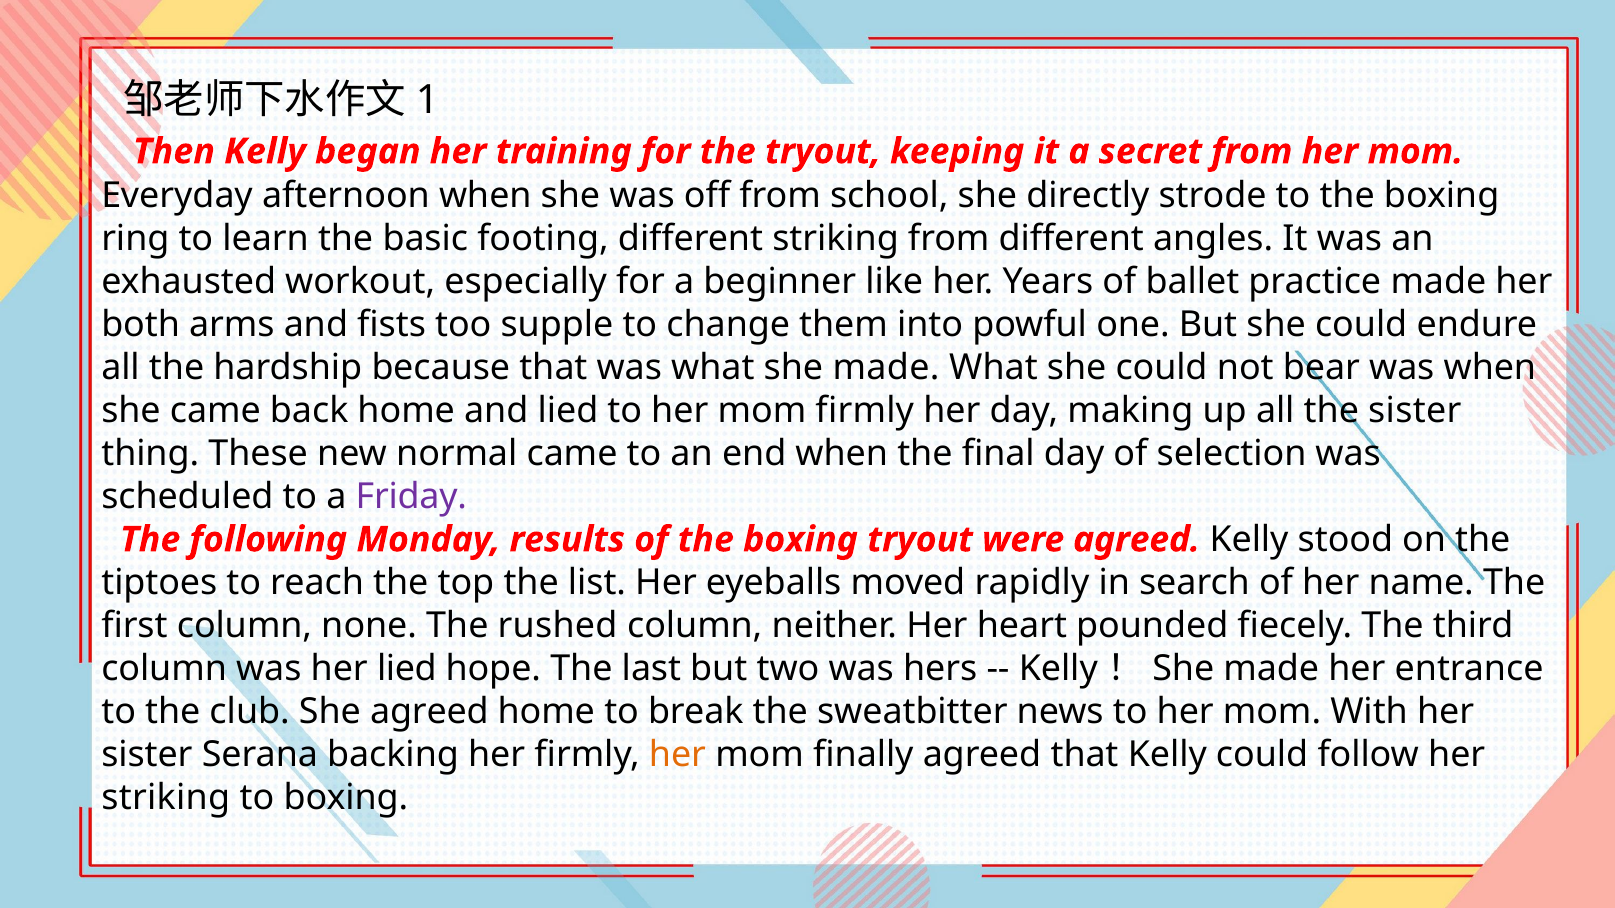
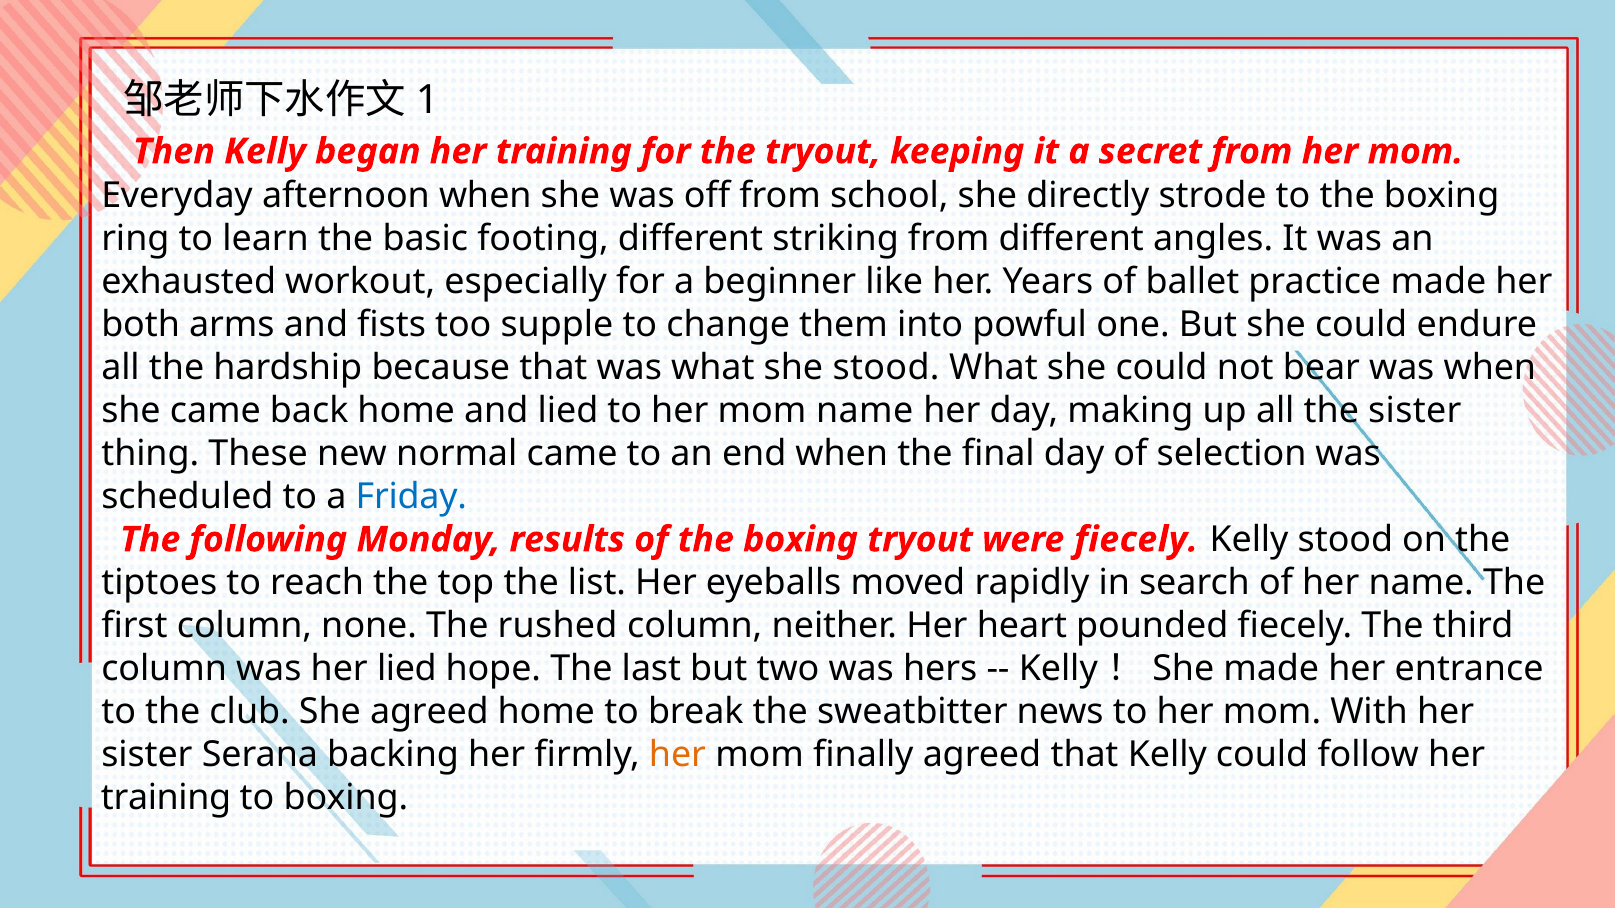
she made: made -> stood (886, 368)
mom firmly: firmly -> name (865, 411)
Friday colour: purple -> blue (411, 497)
were agreed: agreed -> fiecely (1136, 540)
striking: striking -> training (166, 798)
